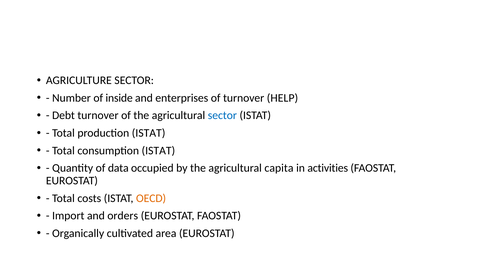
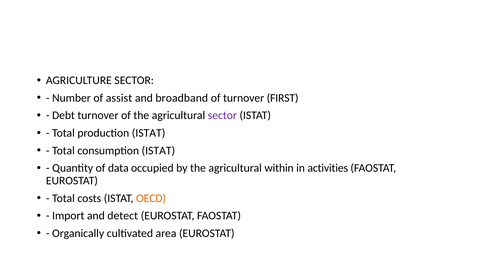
inside: inside -> assist (119, 98)
enterprises: enterprises -> broadband (182, 98)
HELP: HELP -> FIRST (283, 98)
sector colour: blue -> purple (222, 116)
capita: capita -> within (279, 168)
orders: orders -> detect (123, 216)
